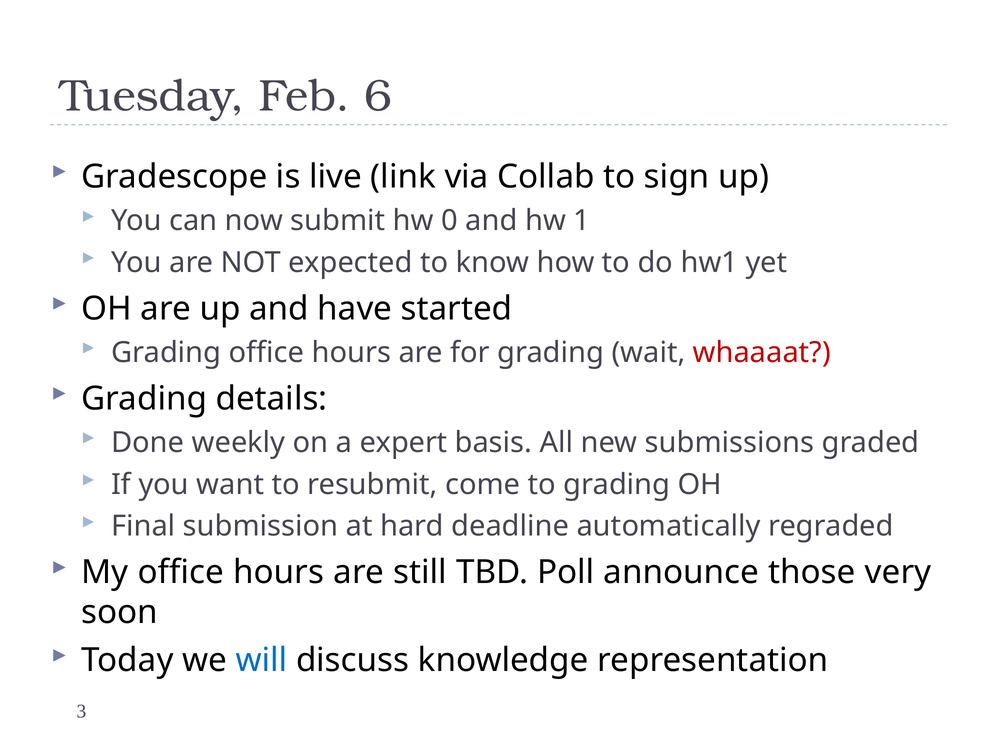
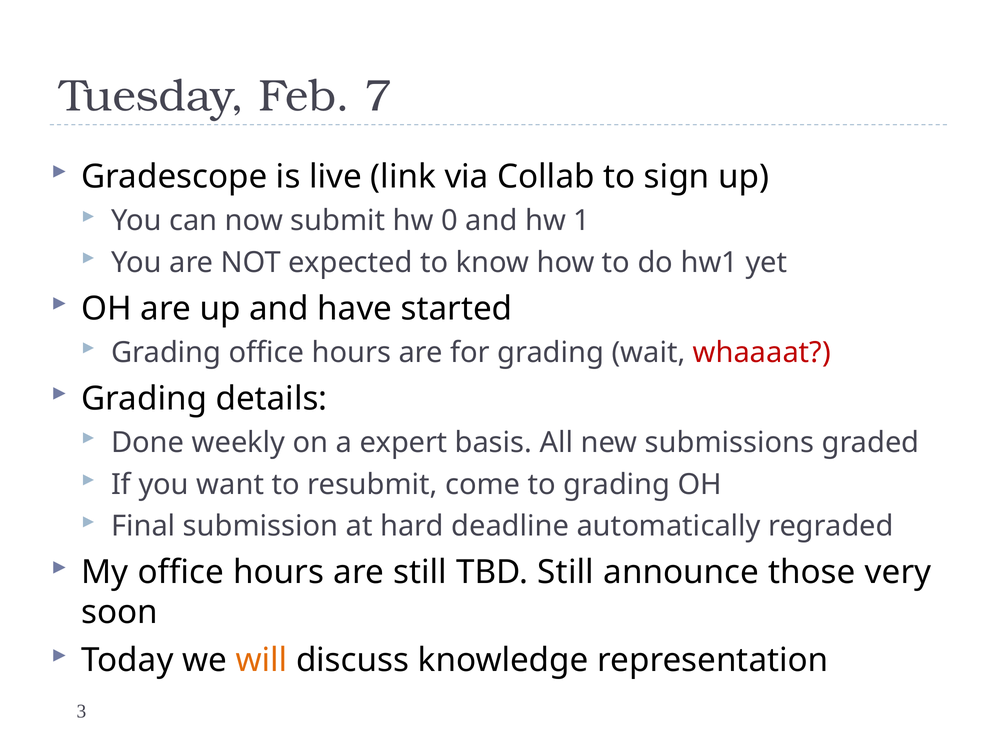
6: 6 -> 7 (378, 96)
TBD Poll: Poll -> Still (566, 572)
will colour: blue -> orange (262, 660)
